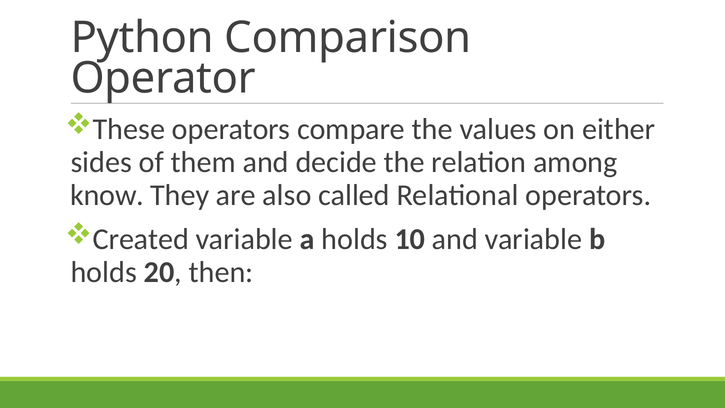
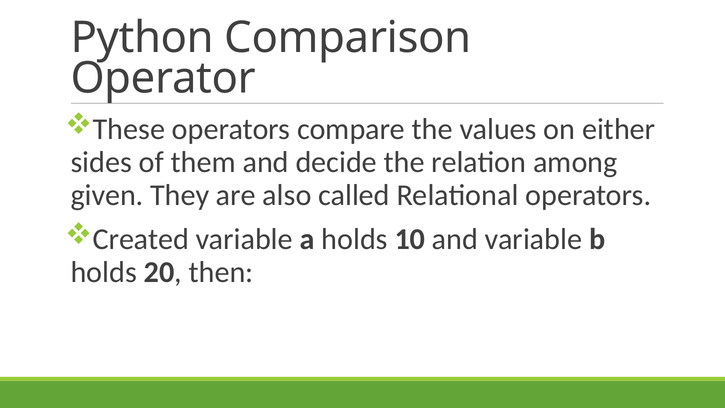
know: know -> given (107, 195)
